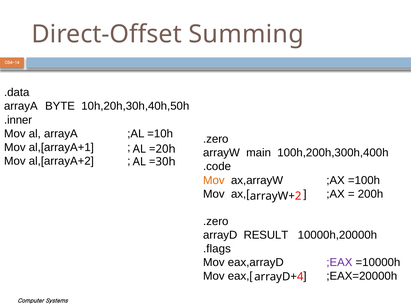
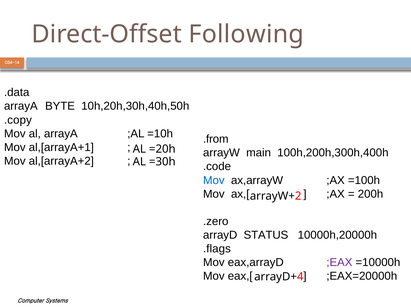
Summing: Summing -> Following (246, 34)
.inner: .inner -> .copy (18, 120)
.zero: .zero -> .from (216, 139)
Mov colour: orange -> blue (214, 180)
RESULT: RESULT -> STATUS (266, 235)
